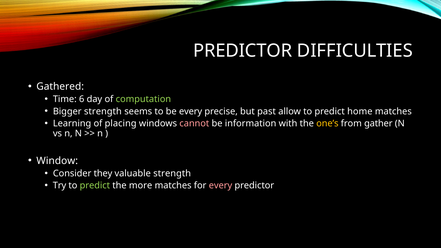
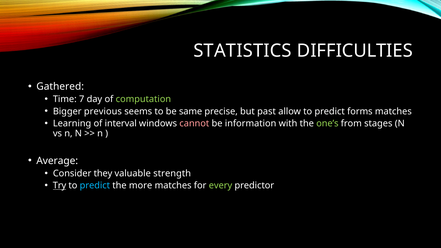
PREDICTOR: PREDICTOR -> STATISTICS (243, 51)
6: 6 -> 7 (82, 99)
Bigger strength: strength -> previous (103, 111)
be every: every -> same (191, 111)
home: home -> forms (360, 111)
placing: placing -> interval (121, 124)
one’s colour: yellow -> light green (327, 124)
gather: gather -> stages (378, 124)
Window: Window -> Average (57, 161)
Try underline: none -> present (60, 186)
predict colour: light green -> light blue (95, 186)
every colour: pink -> light green (221, 186)
